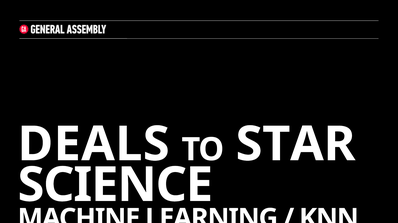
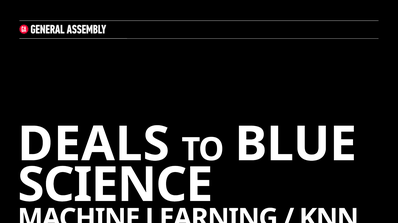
STAR: STAR -> BLUE (296, 145)
